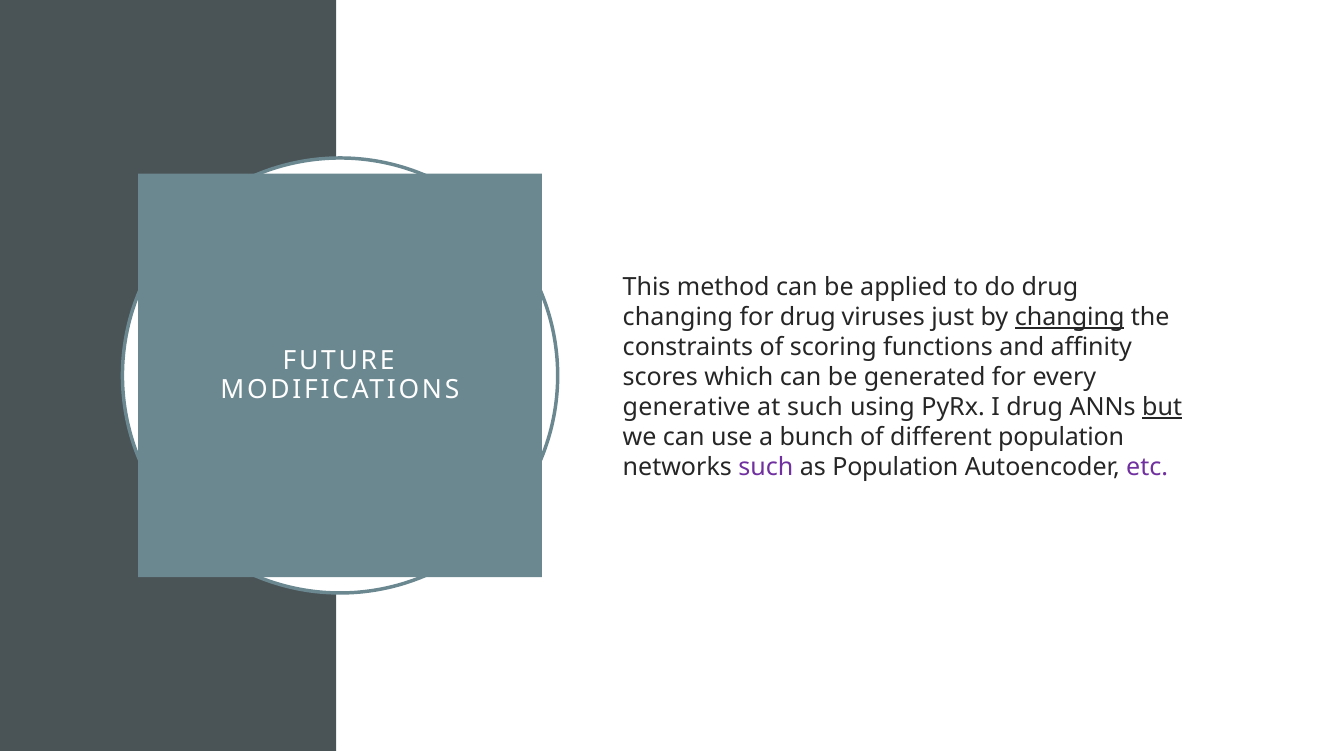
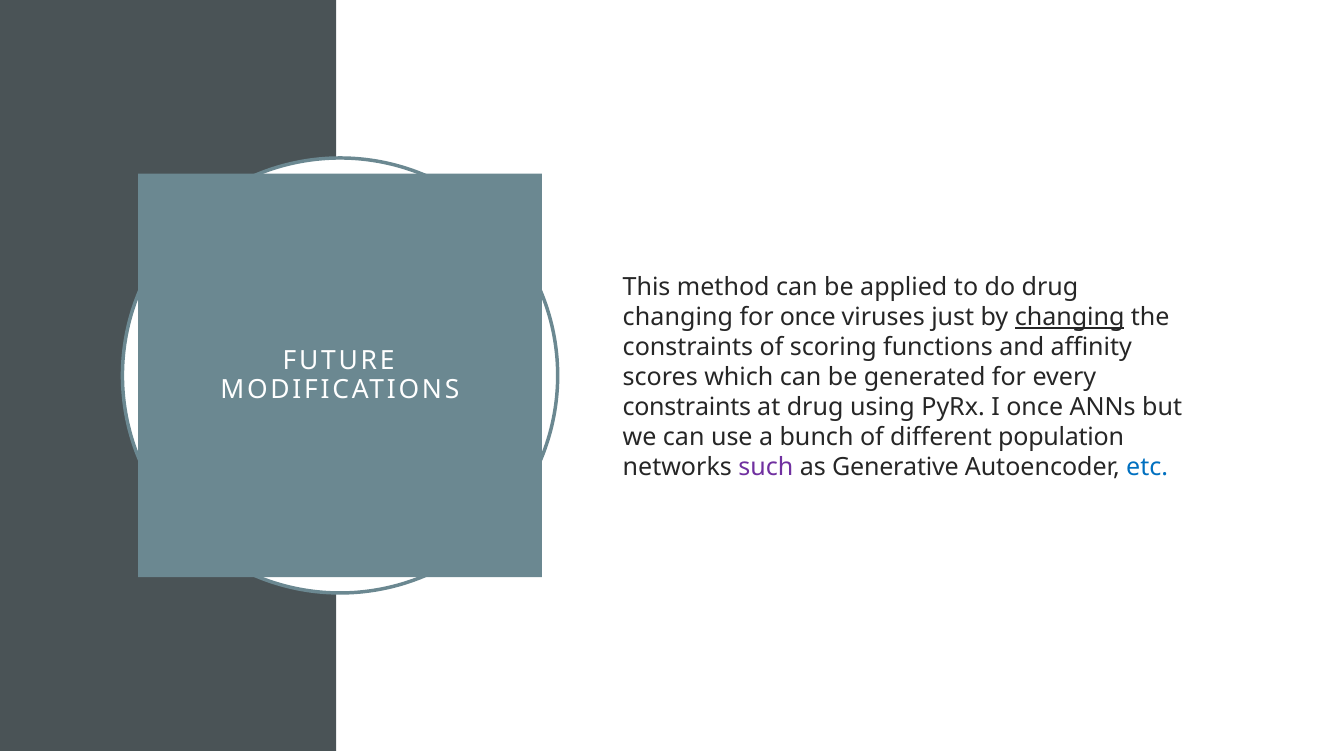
for drug: drug -> once (808, 317)
generative: generative -> constraints (687, 408)
at such: such -> drug (815, 408)
I drug: drug -> once (1035, 408)
but underline: present -> none (1162, 408)
as Population: Population -> Generative (895, 468)
etc colour: purple -> blue (1147, 468)
